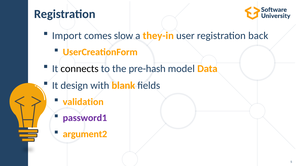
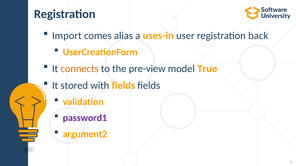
slow: slow -> alias (123, 36)
they-in: they-in -> uses-in (158, 36)
connects colour: black -> orange (80, 69)
pre-hash: pre-hash -> pre-view (147, 69)
Data: Data -> True (207, 69)
design: design -> stored (74, 86)
with blank: blank -> fields (123, 86)
